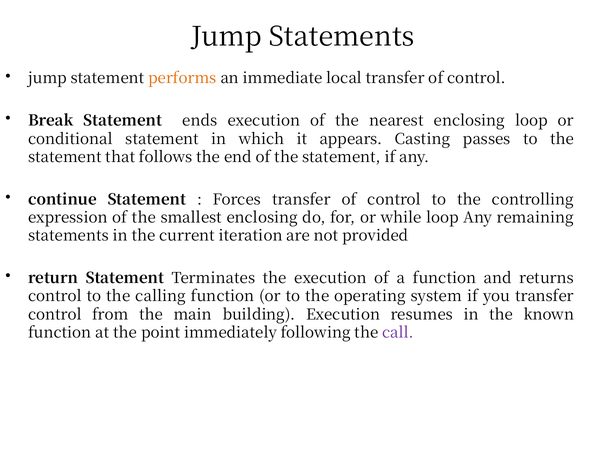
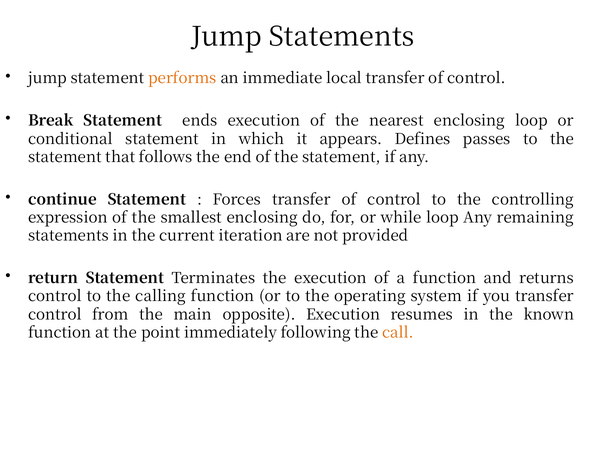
Casting: Casting -> Defines (423, 139)
building: building -> opposite (259, 315)
call colour: purple -> orange (398, 333)
